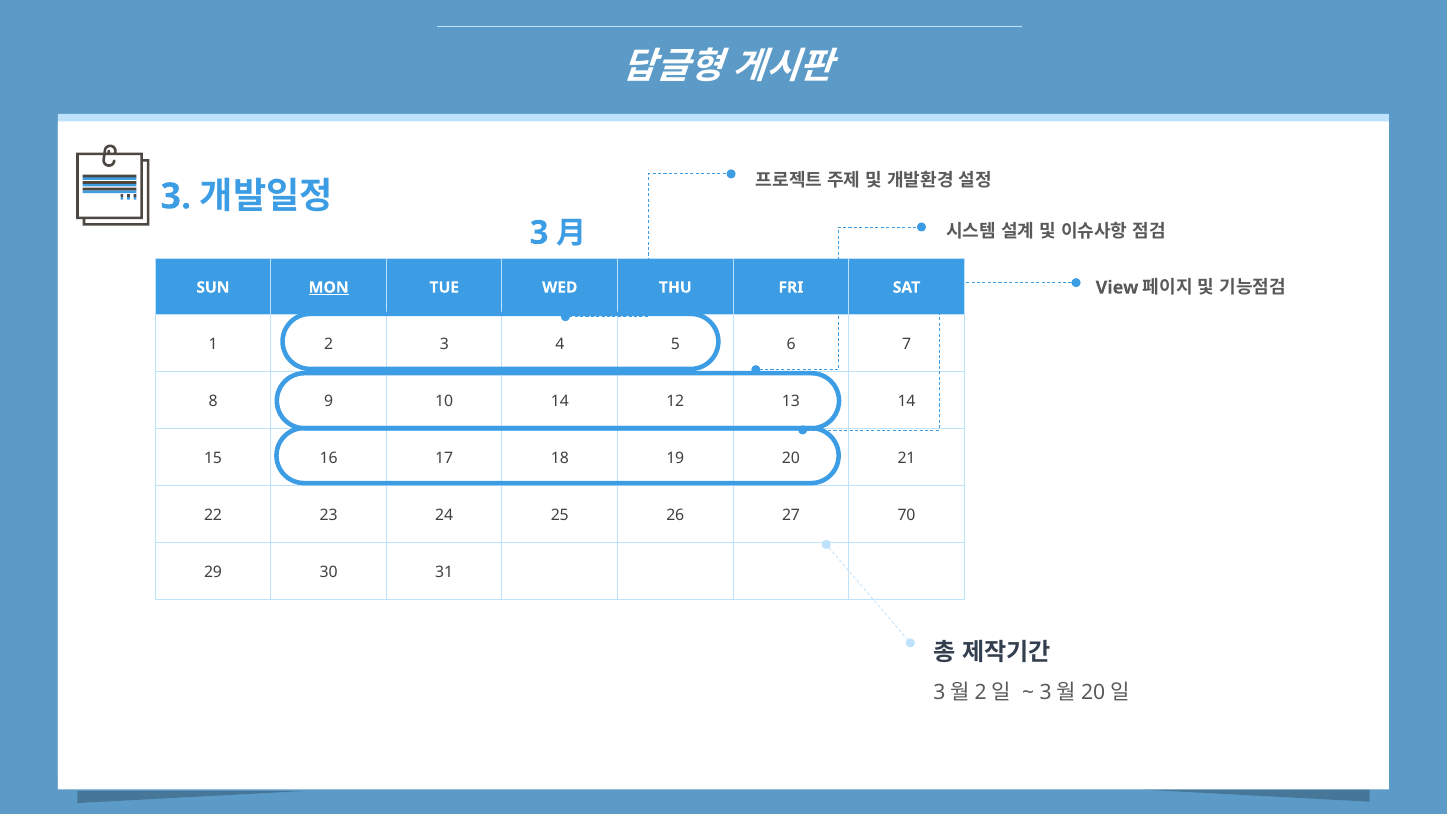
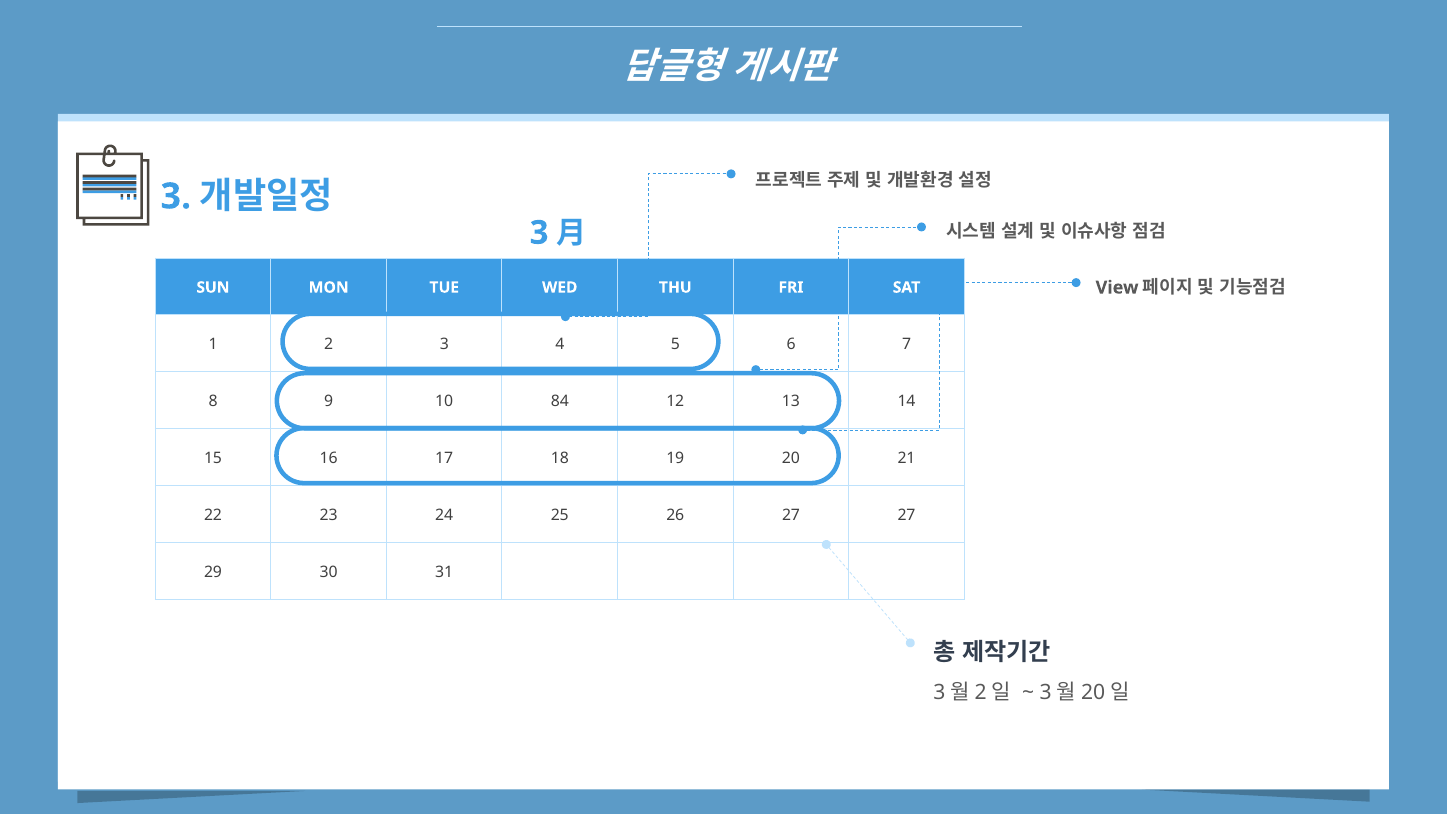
MON underline: present -> none (329, 287)
10 14: 14 -> 84 (560, 401)
27 70: 70 -> 27 (907, 515)
